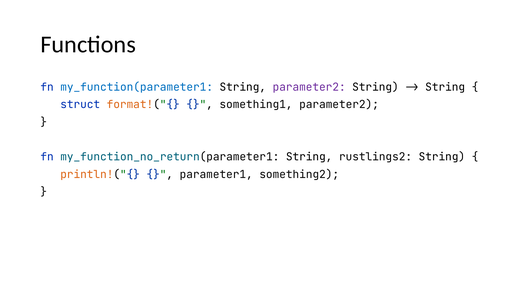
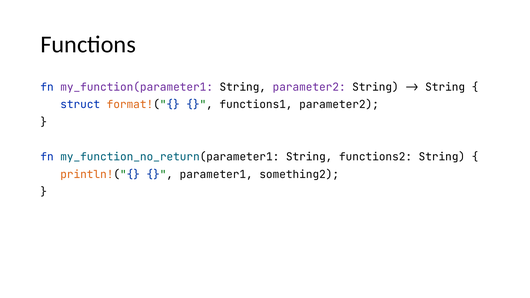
my_function(parameter1 colour: blue -> purple (137, 87)
something1: something1 -> functions1 (256, 105)
rustlings2: rustlings2 -> functions2 (376, 157)
